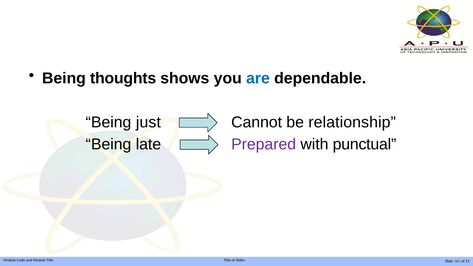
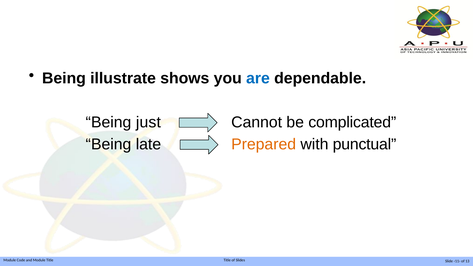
thoughts: thoughts -> illustrate (123, 78)
relationship: relationship -> complicated (352, 122)
Prepared colour: purple -> orange (264, 144)
